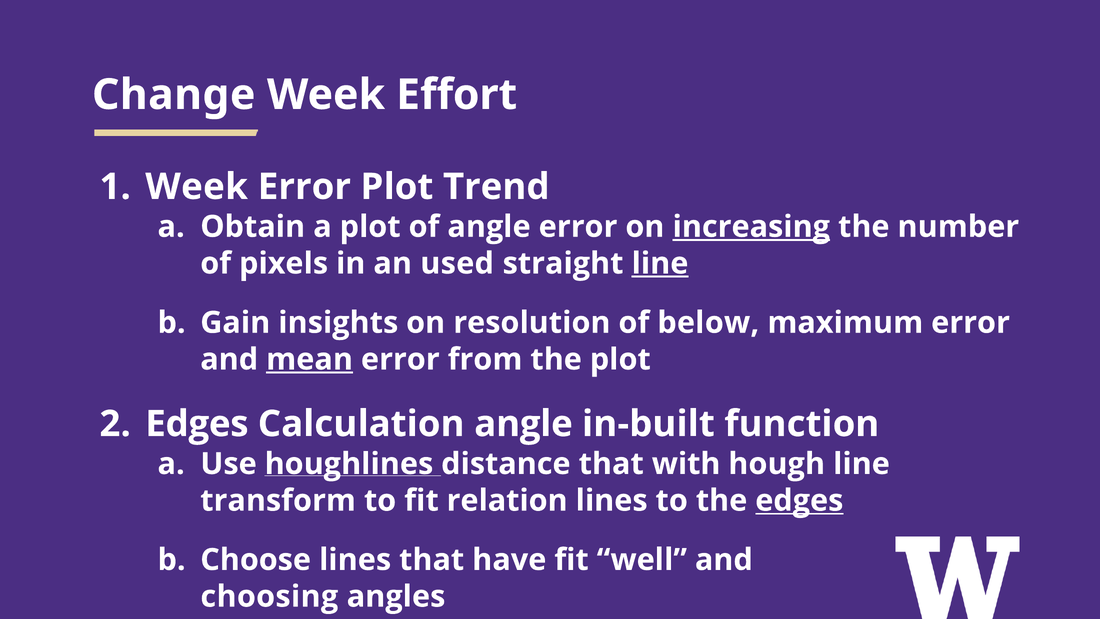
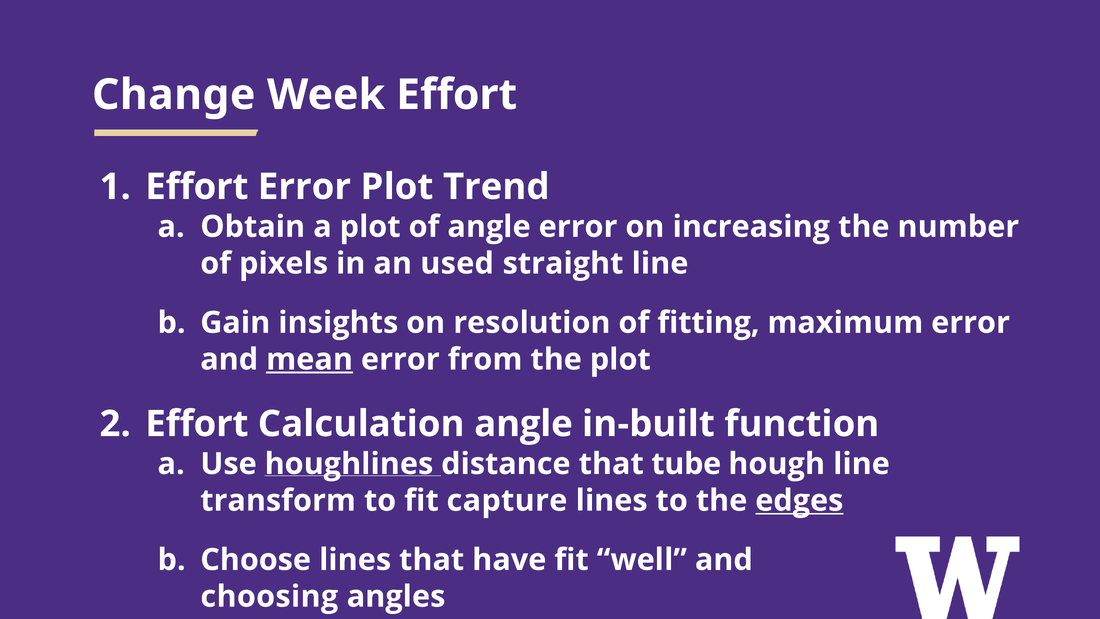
Week: Week -> Effort (197, 187)
increasing underline: present -> none (751, 227)
line underline: present -> none (660, 263)
below: below -> fitting (708, 323)
Edges: Edges -> Effort (197, 424)
with: with -> tube (686, 464)
relation: relation -> capture (507, 500)
